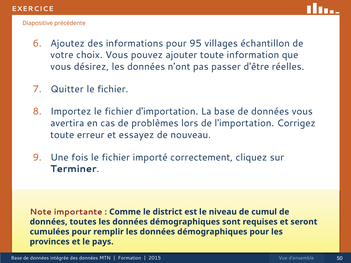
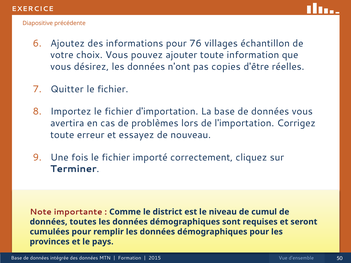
95: 95 -> 76 (196, 43)
passer: passer -> copies (226, 67)
